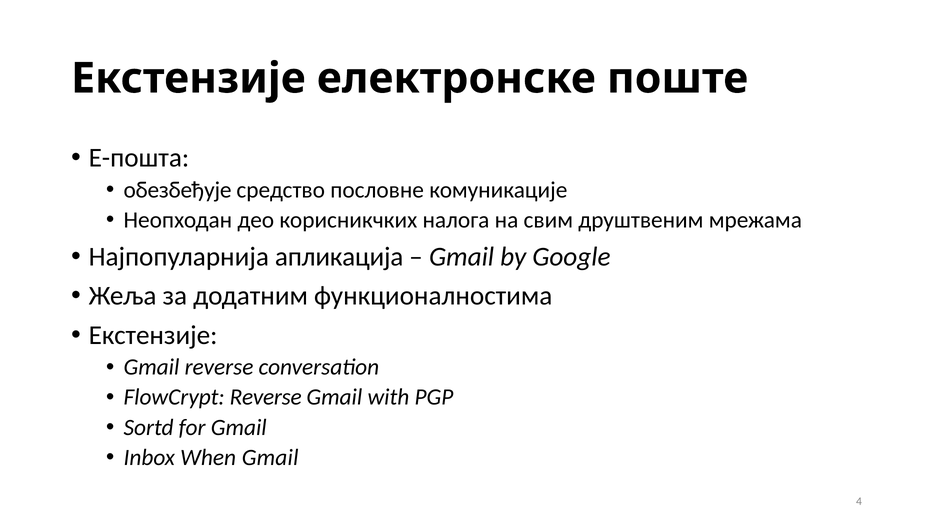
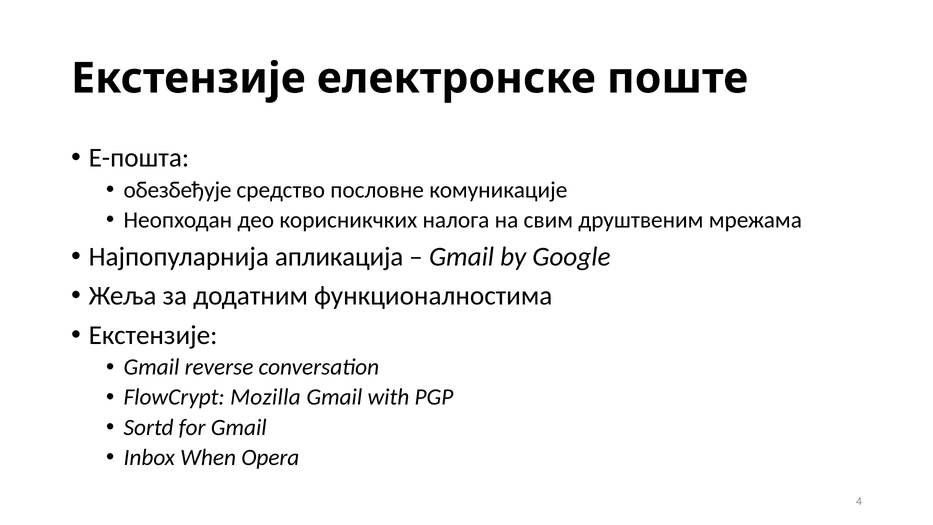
FlowCrypt Reverse: Reverse -> Mozilla (265, 397)
When Gmail: Gmail -> Opera (270, 457)
